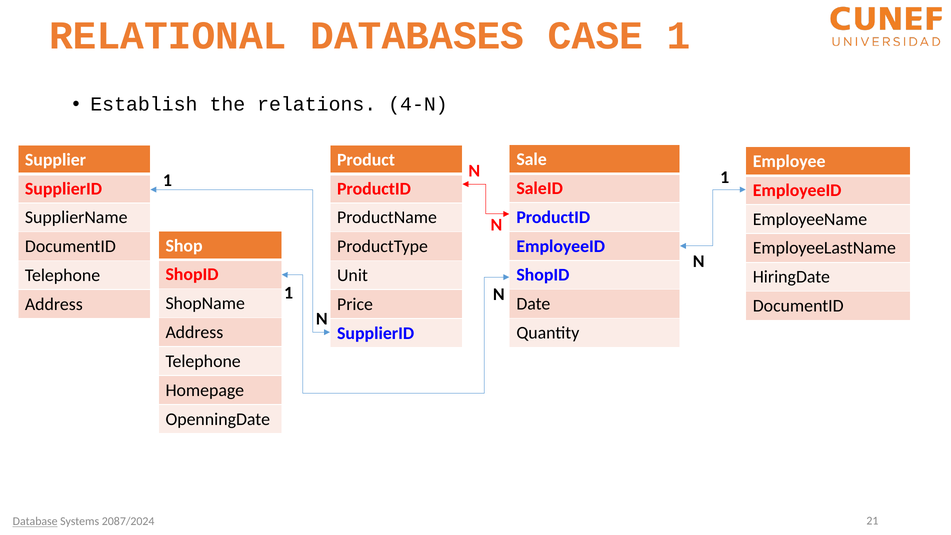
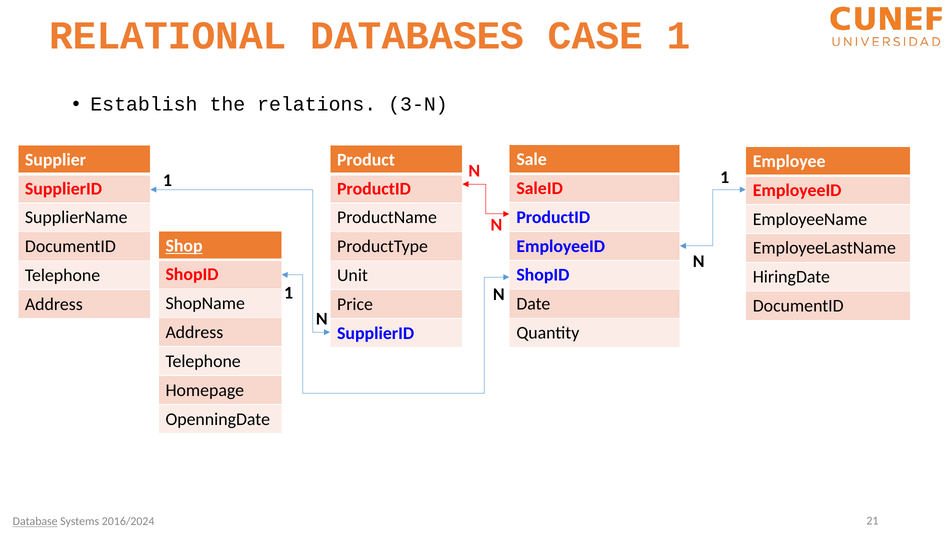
4-N: 4-N -> 3-N (418, 104)
Shop underline: none -> present (184, 246)
2087/2024: 2087/2024 -> 2016/2024 (128, 521)
